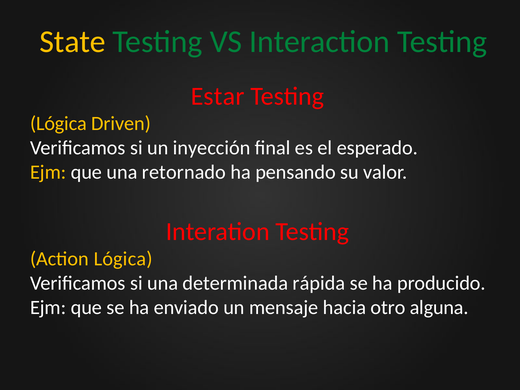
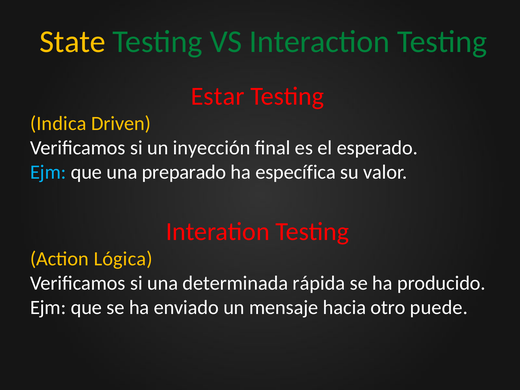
Lógica: Lógica -> Indica (58, 124)
Ejm colour: yellow -> light blue (48, 172)
retornado: retornado -> preparado (184, 172)
pensando: pensando -> específica (296, 172)
alguna: alguna -> puede (439, 307)
